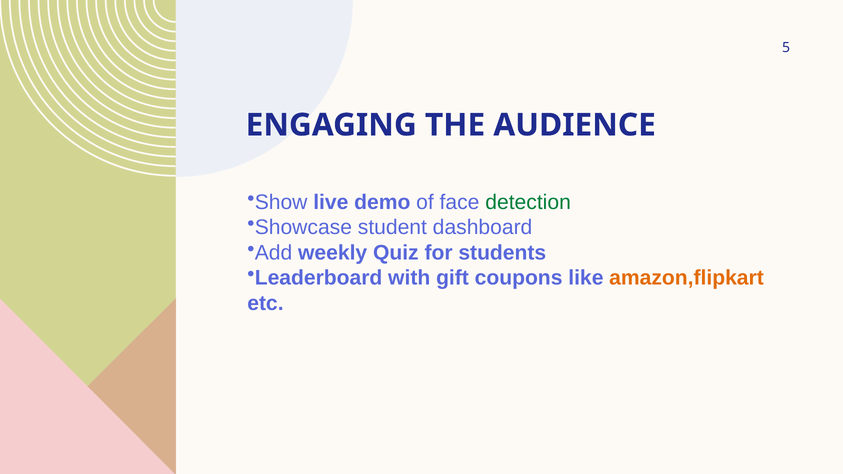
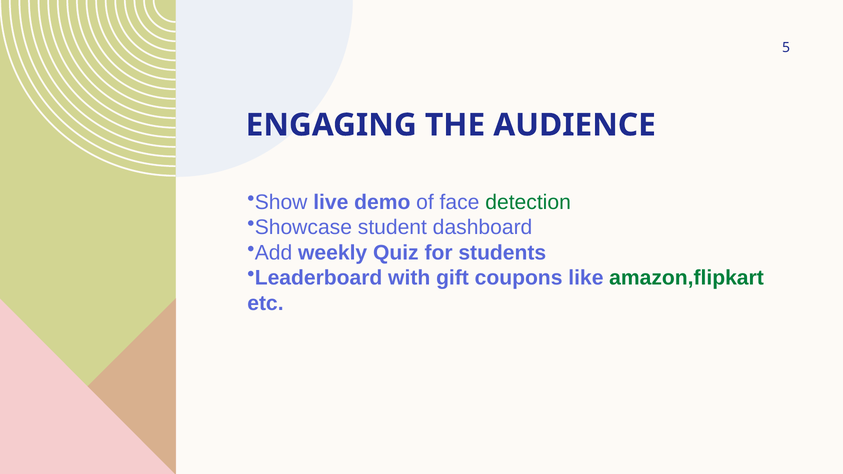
amazon,flipkart colour: orange -> green (687, 278)
